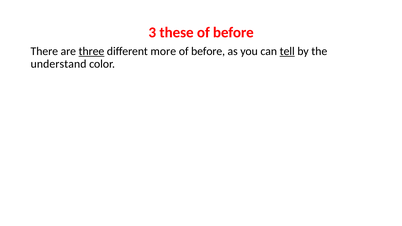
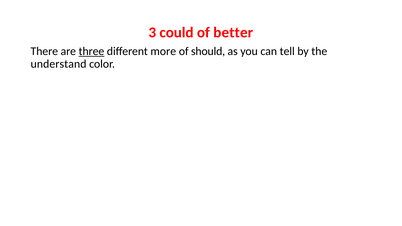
these: these -> could (177, 33)
before: before -> better (233, 33)
before: before -> should (208, 51)
tell underline: present -> none (287, 51)
